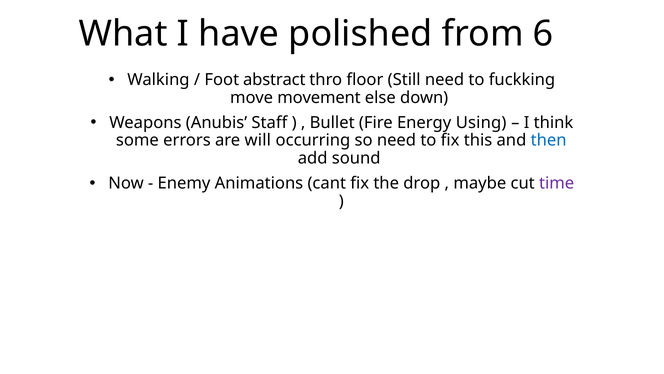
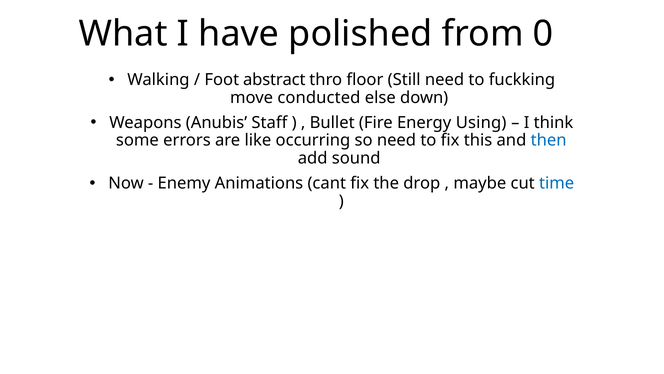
6: 6 -> 0 (543, 34)
movement: movement -> conducted (319, 98)
will: will -> like (258, 140)
time colour: purple -> blue (557, 183)
